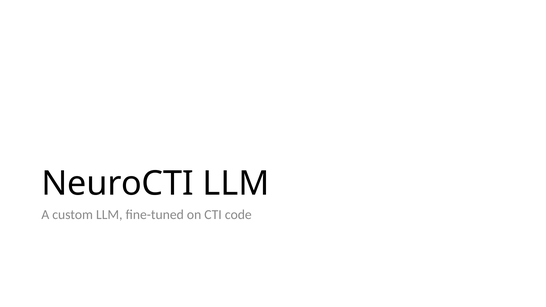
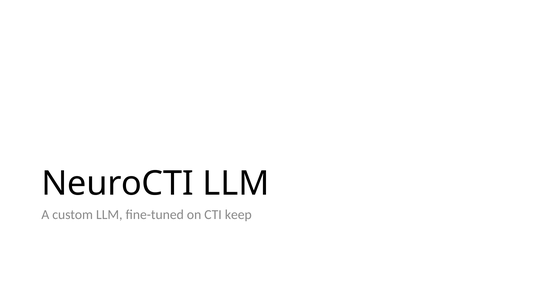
code: code -> keep (238, 215)
